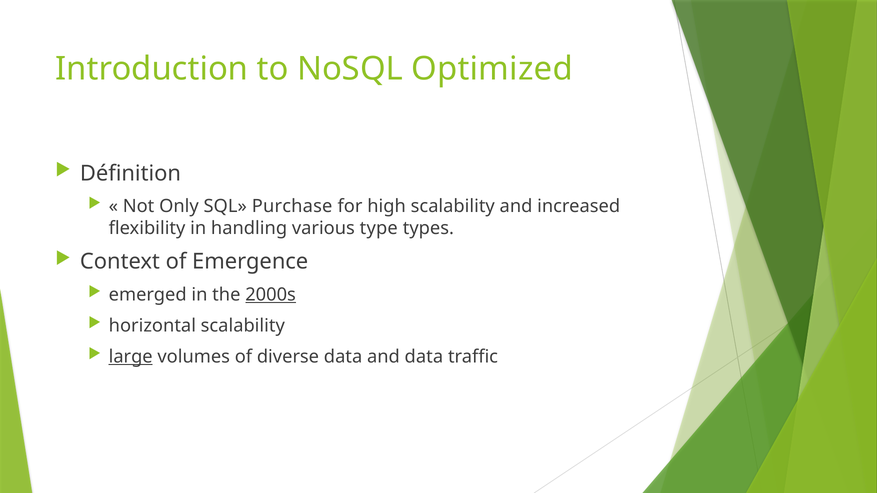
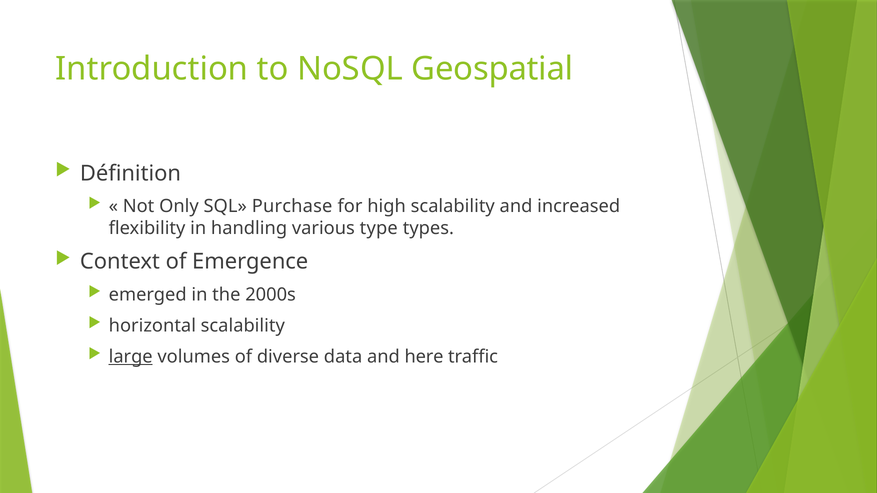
Optimized: Optimized -> Geospatial (492, 69)
2000s underline: present -> none (271, 295)
and data: data -> here (424, 357)
